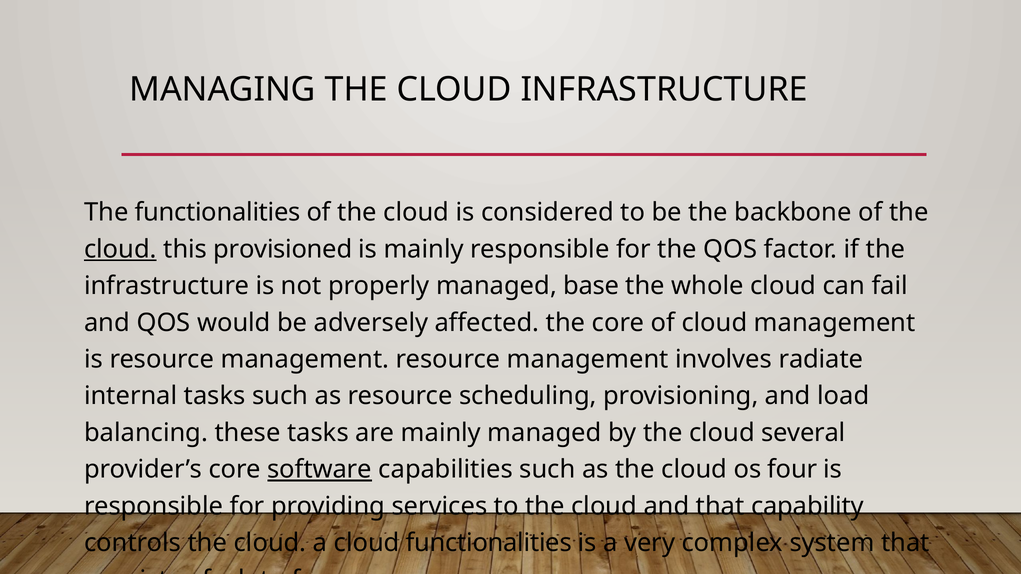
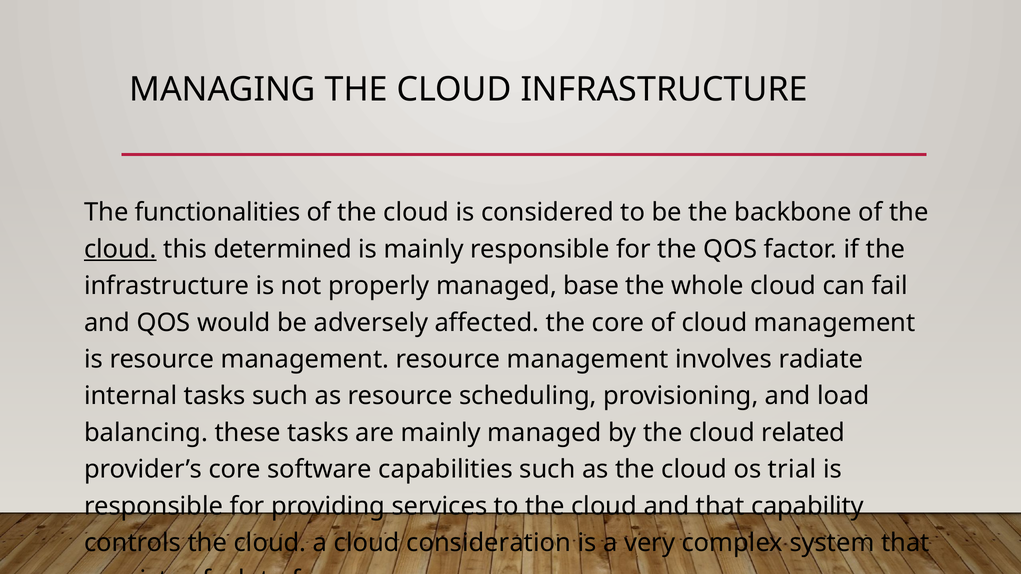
provisioned: provisioned -> determined (283, 249)
several: several -> related (803, 433)
software underline: present -> none (320, 470)
four: four -> trial (792, 470)
cloud functionalities: functionalities -> consideration (489, 543)
